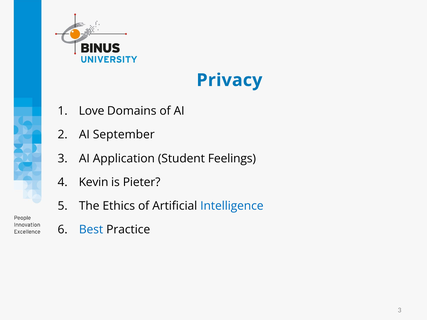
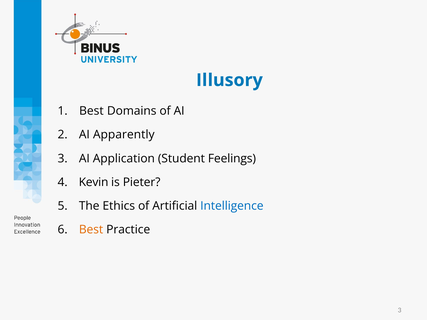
Privacy: Privacy -> Illusory (229, 80)
Love: Love -> Best (91, 111)
September: September -> Apparently (124, 135)
Best colour: blue -> orange (91, 230)
